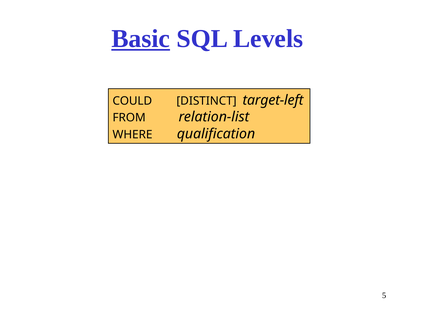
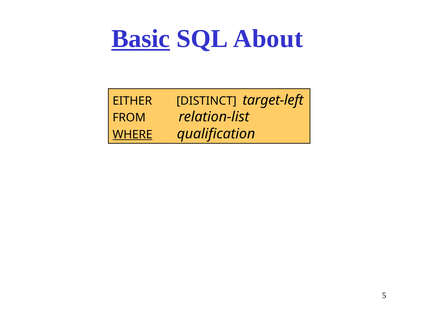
Levels: Levels -> About (268, 39)
COULD: COULD -> EITHER (132, 101)
WHERE underline: none -> present (132, 135)
